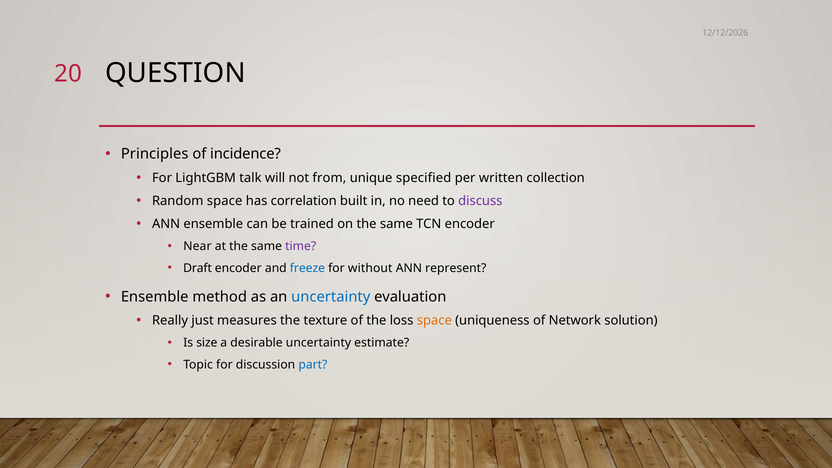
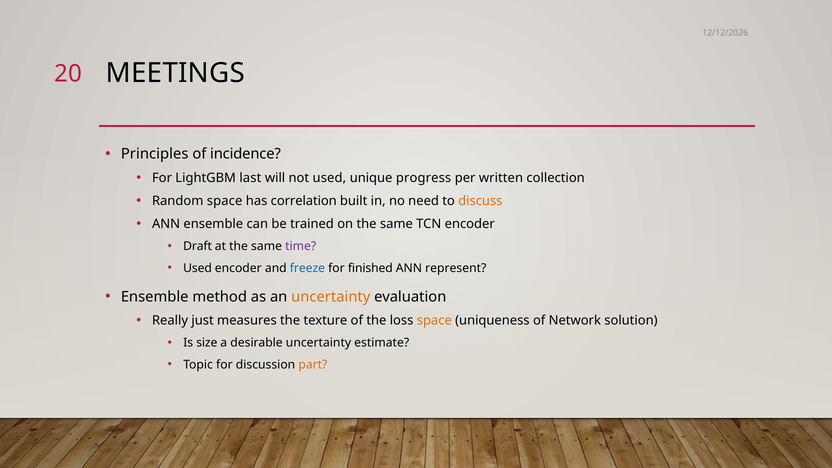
QUESTION: QUESTION -> MEETINGS (175, 73)
talk: talk -> last (250, 178)
not from: from -> used (329, 178)
specified: specified -> progress (424, 178)
discuss colour: purple -> orange (480, 201)
Near: Near -> Draft (198, 246)
Draft: Draft -> Used (198, 268)
without: without -> finished (370, 268)
uncertainty colour: blue -> orange (331, 297)
part colour: blue -> orange (313, 365)
